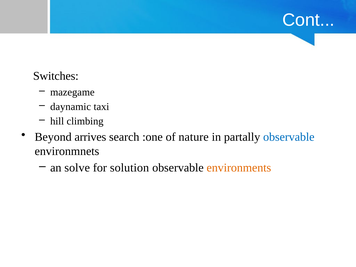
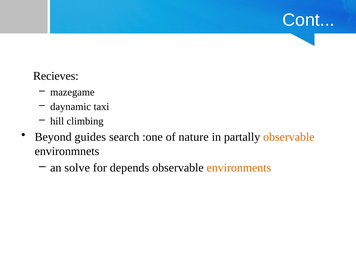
Switches: Switches -> Recieves (56, 76)
arrives: arrives -> guides (90, 137)
observable colour: blue -> orange (289, 137)
solution: solution -> depends (130, 168)
